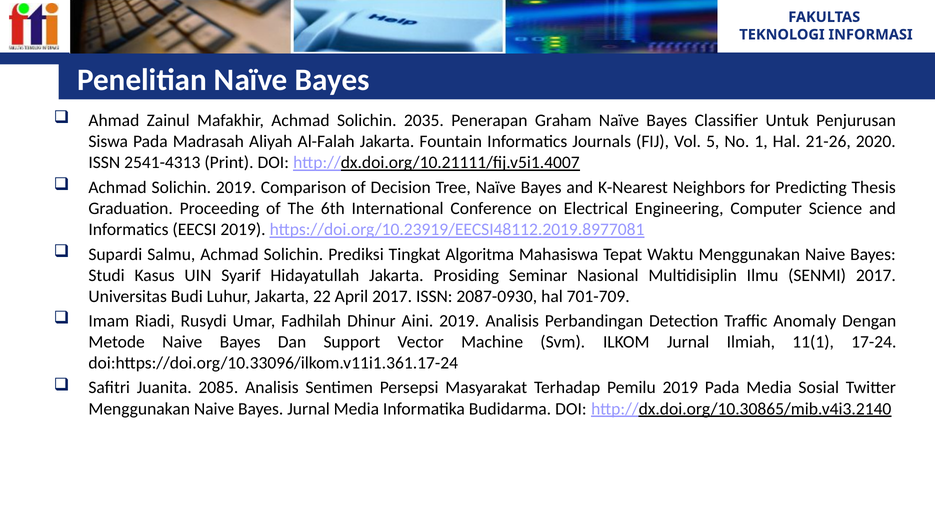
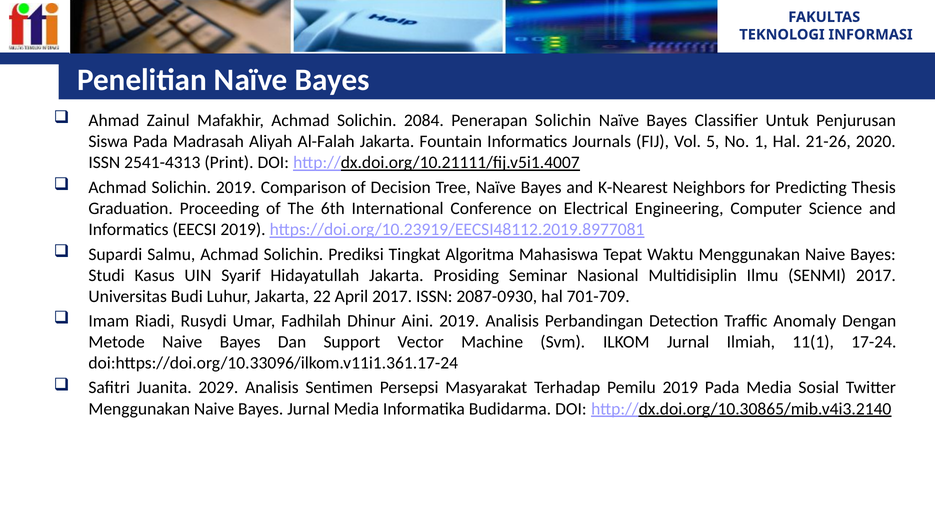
2035: 2035 -> 2084 (424, 120)
Penerapan Graham: Graham -> Solichin (563, 120)
2085: 2085 -> 2029 (218, 388)
